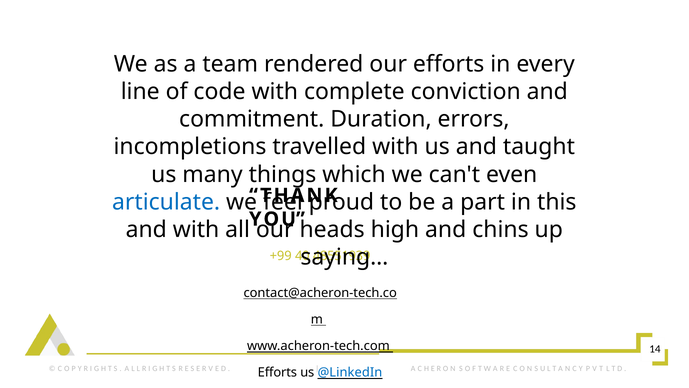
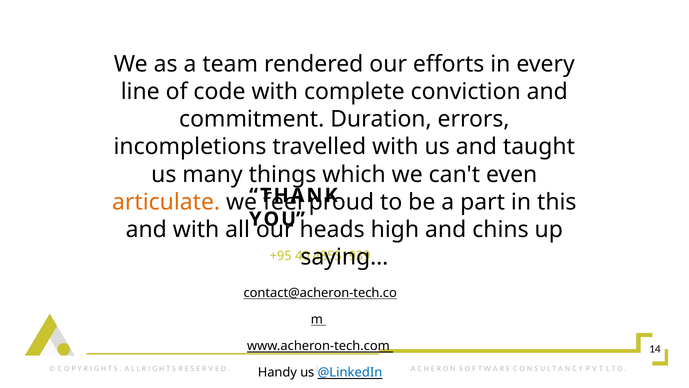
articulate colour: blue -> orange (166, 202)
+99: +99 -> +95 (281, 256)
Efforts: Efforts -> Handy (277, 372)
